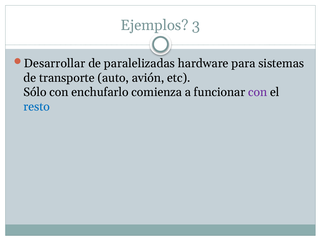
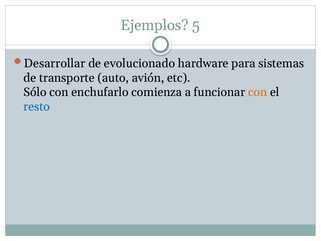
3: 3 -> 5 (196, 25)
paralelizadas: paralelizadas -> evolucionado (139, 63)
con colour: purple -> orange (258, 92)
